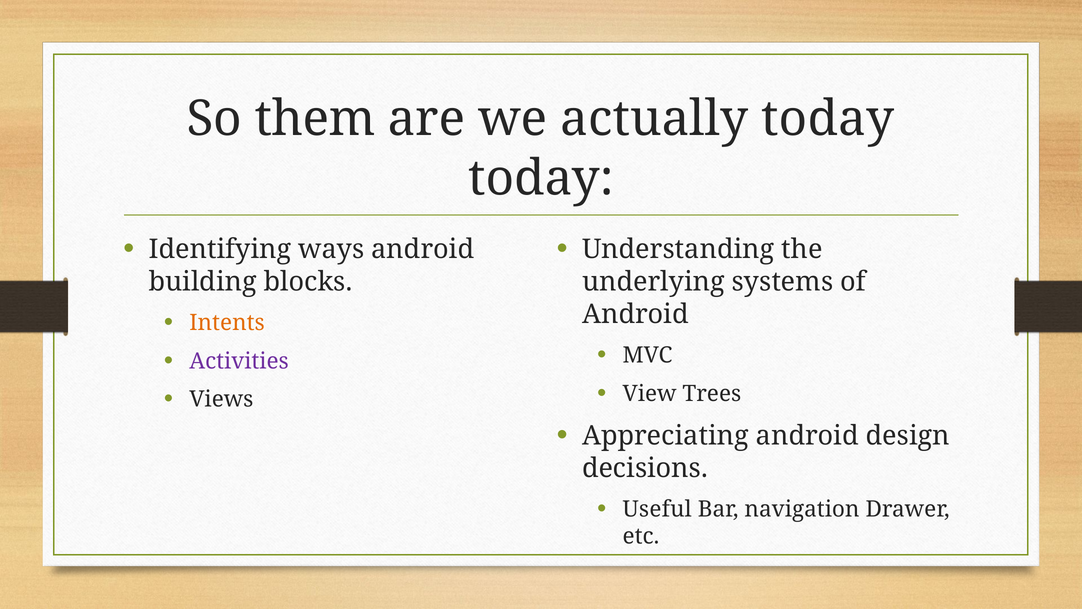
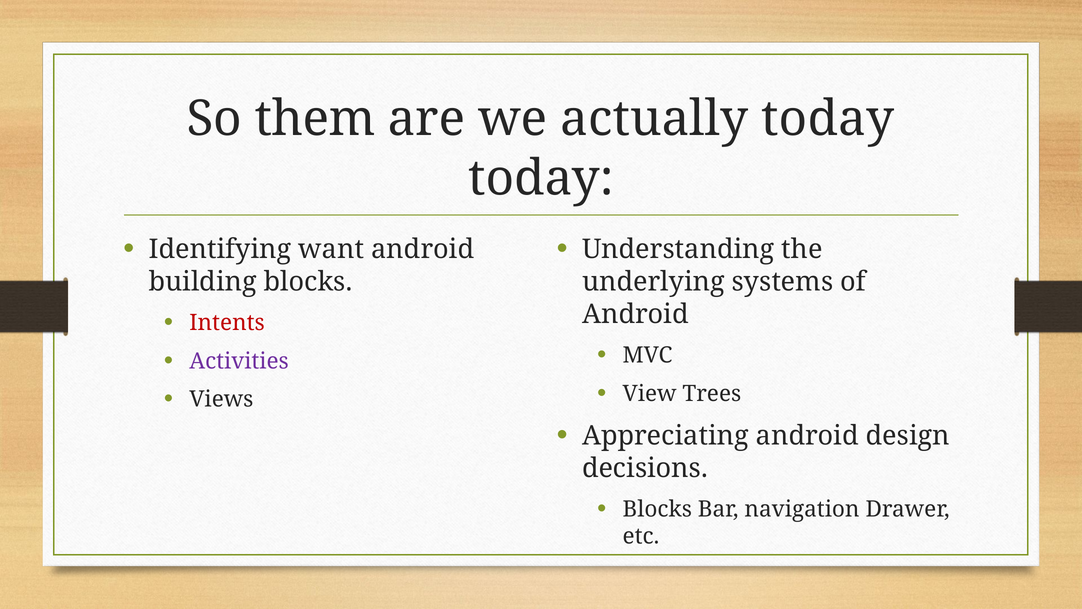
ways: ways -> want (331, 249)
Intents colour: orange -> red (227, 323)
Useful: Useful -> Blocks (657, 509)
